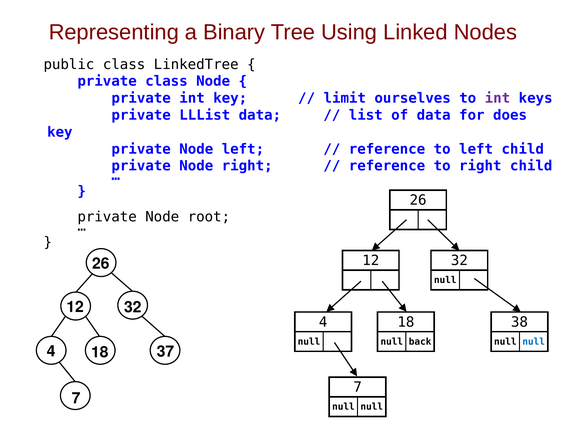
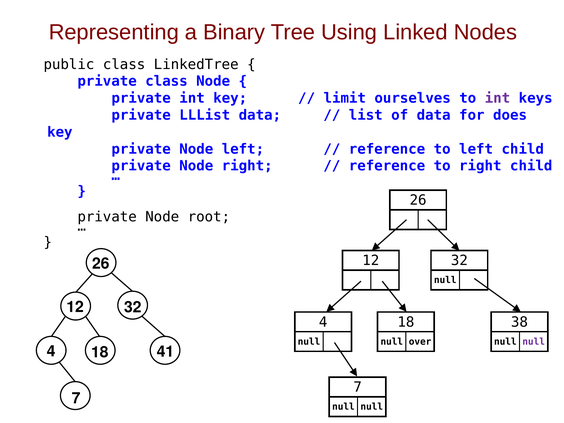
back: back -> over (420, 342)
null colour: blue -> purple (534, 342)
37: 37 -> 41 (166, 352)
